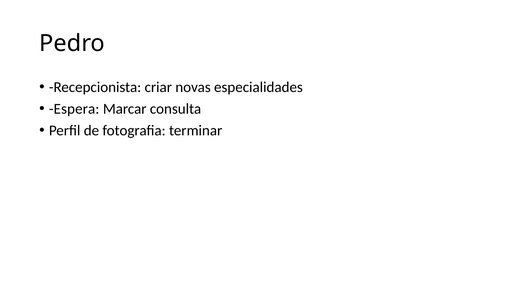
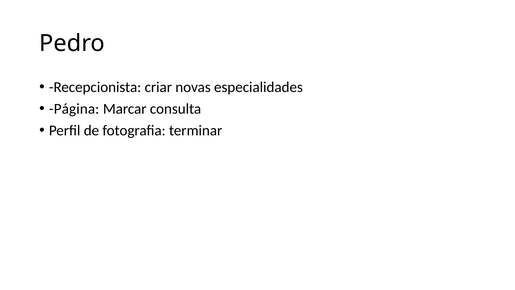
Espera: Espera -> Página (74, 109)
